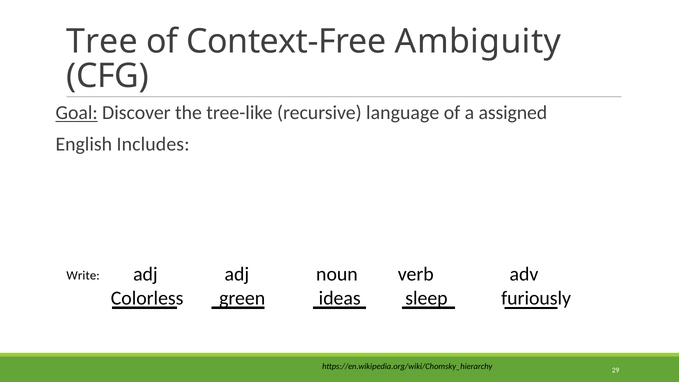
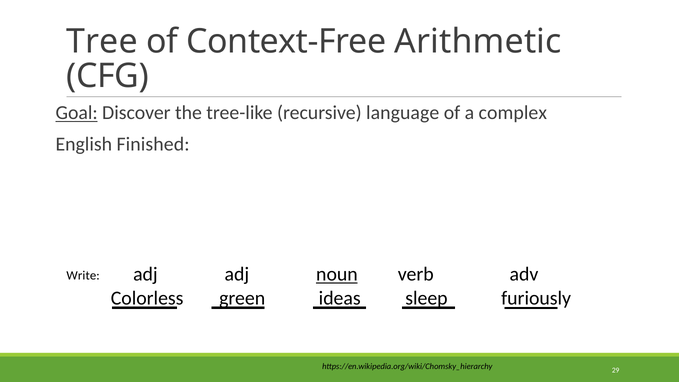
Ambiguity: Ambiguity -> Arithmetic (478, 41)
assigned: assigned -> complex (513, 113)
Includes: Includes -> Finished (153, 144)
noun underline: none -> present (337, 274)
